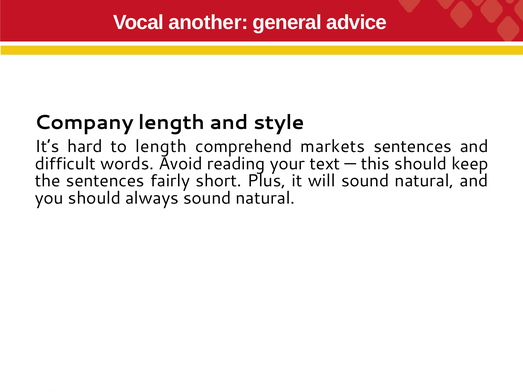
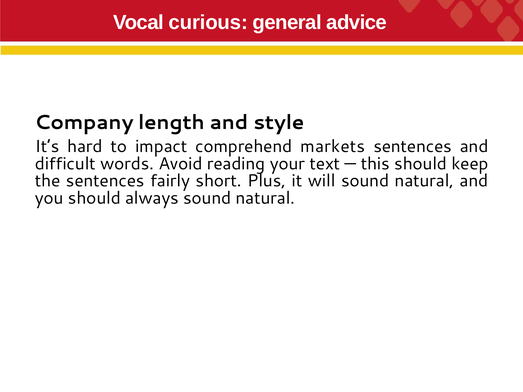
another: another -> curious (208, 22)
to length: length -> impact (161, 147)
